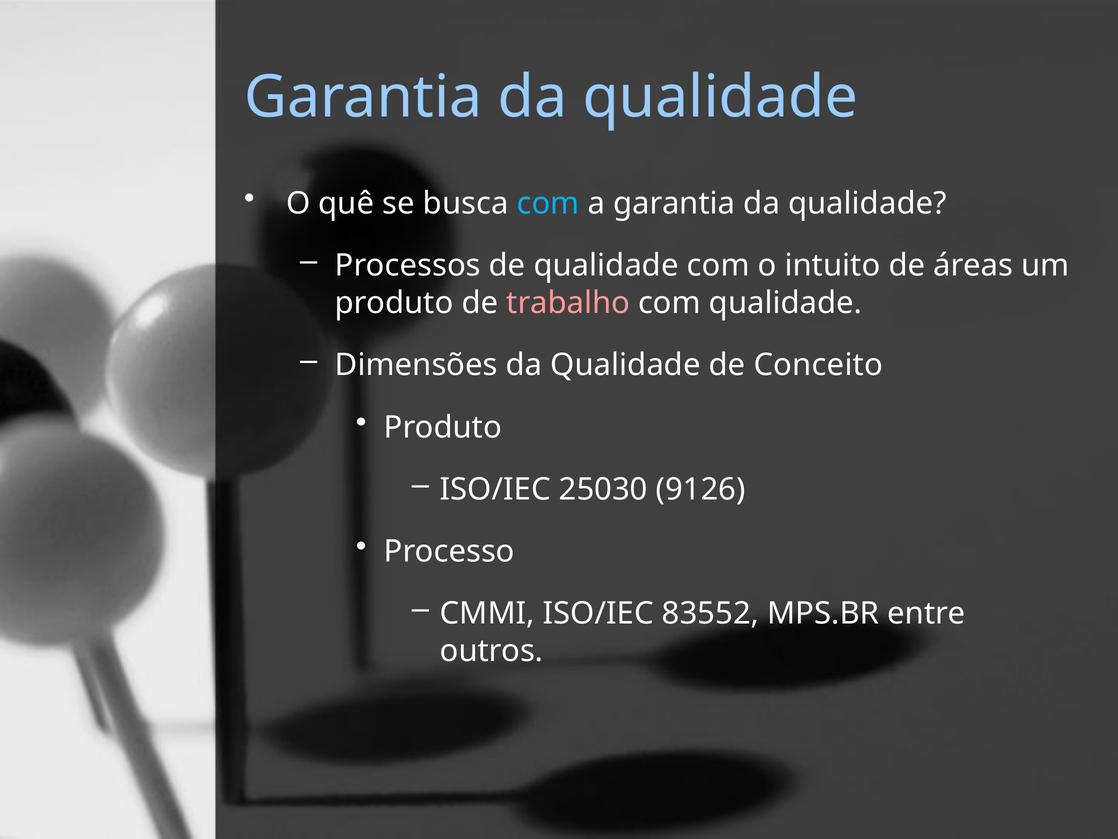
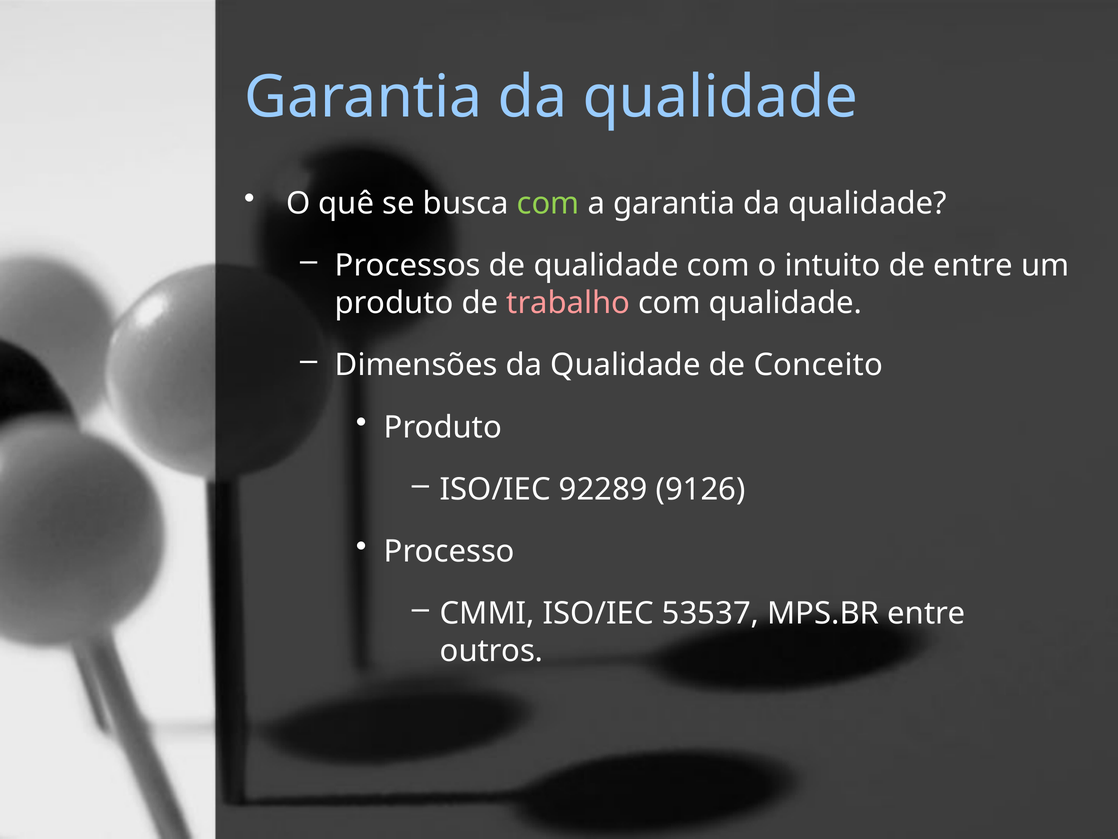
com colour: light blue -> light green (548, 203)
de áreas: áreas -> entre (973, 266)
25030: 25030 -> 92289 (603, 489)
83552: 83552 -> 53537 (711, 613)
